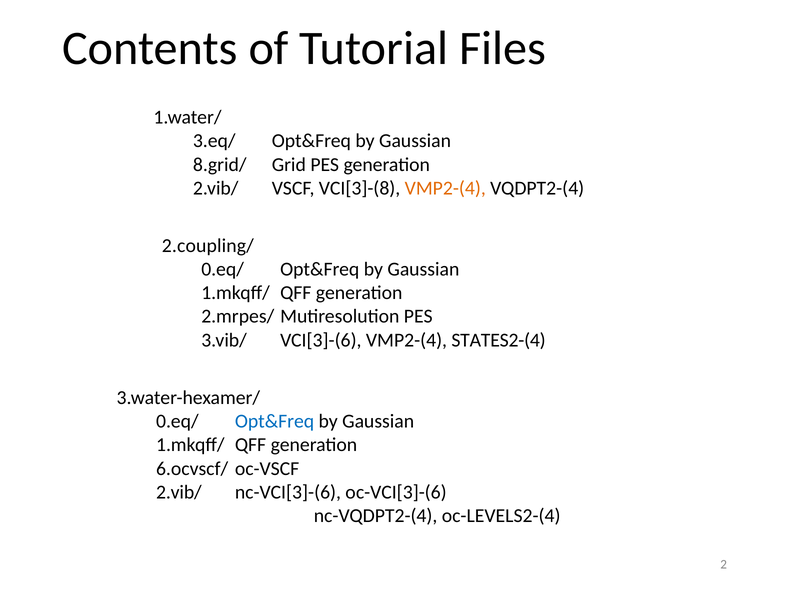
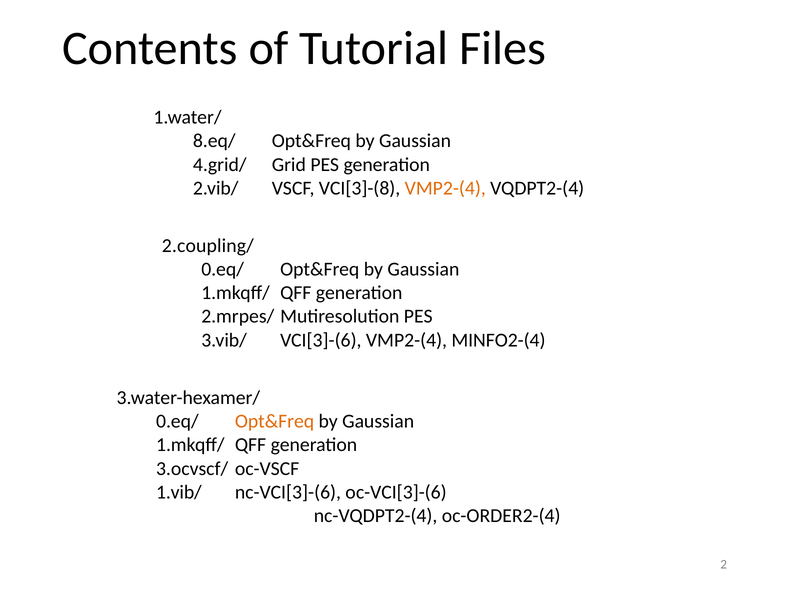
3.eq/: 3.eq/ -> 8.eq/ (214, 141)
8.grid/: 8.grid/ -> 4.grid/ (220, 165)
STATES2-(4: STATES2-(4 -> MINFO2-(4 (498, 341)
Opt&Freq colour: blue -> orange (275, 422)
6.ocvscf/: 6.ocvscf/ -> 3.ocvscf/ (192, 469)
2.vib/: 2.vib/ -> 1.vib/ (179, 493)
oc-LEVELS2-(4: oc-LEVELS2-(4 -> oc-ORDER2-(4 (501, 516)
